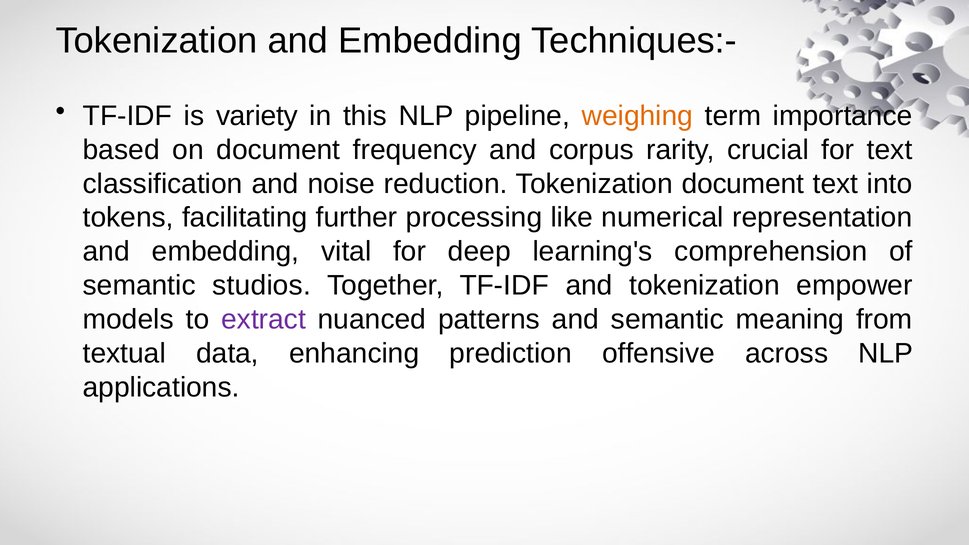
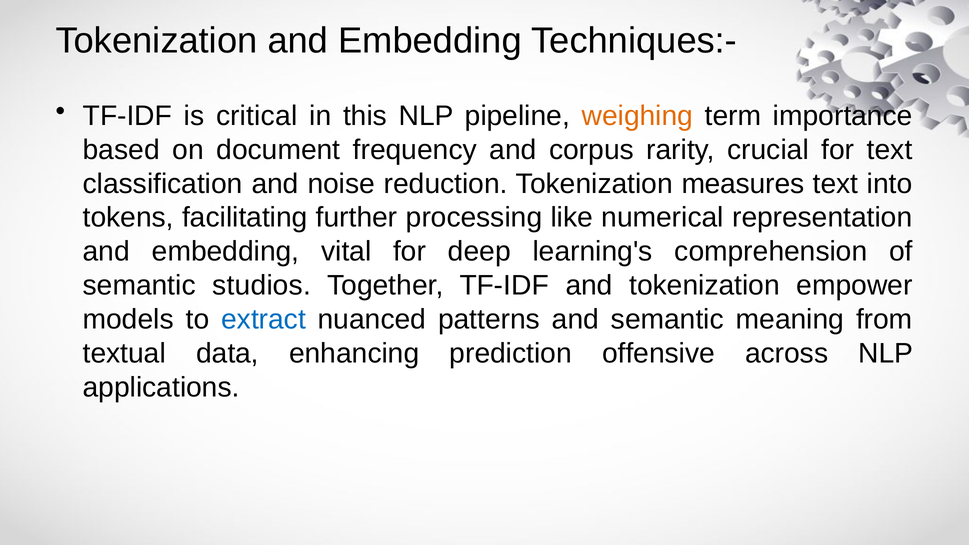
variety: variety -> critical (257, 116)
Tokenization document: document -> measures (743, 184)
extract colour: purple -> blue (264, 319)
